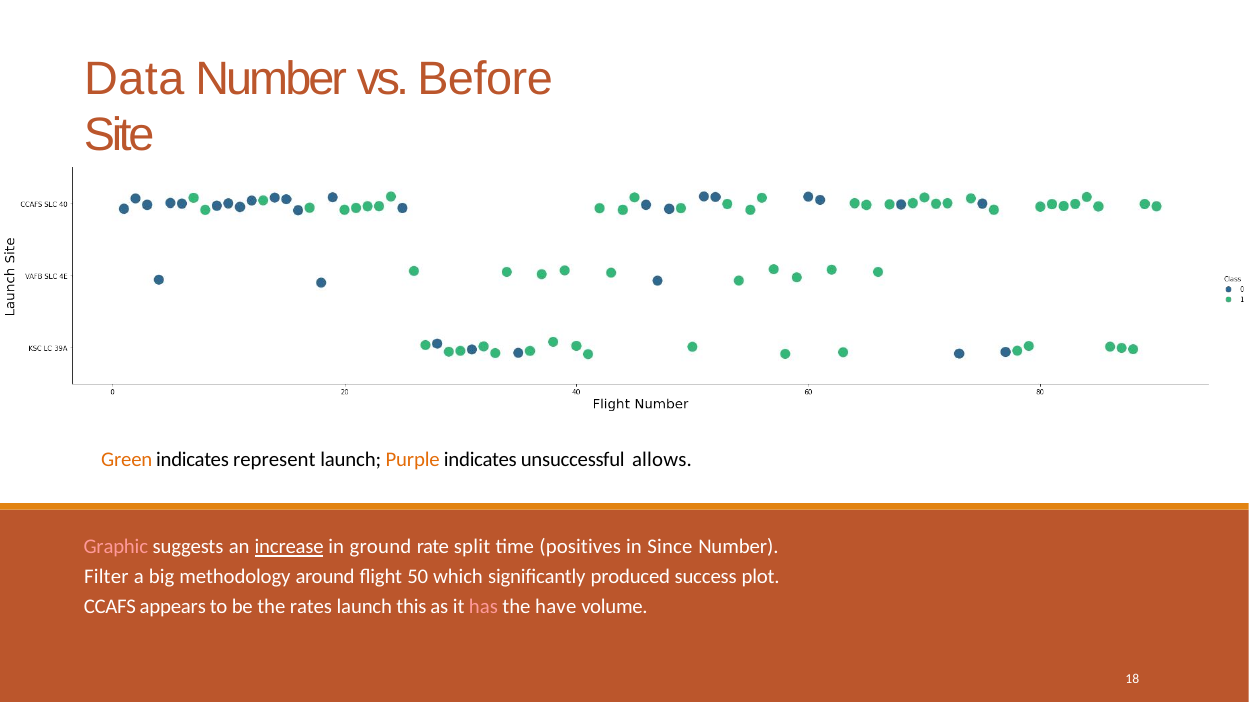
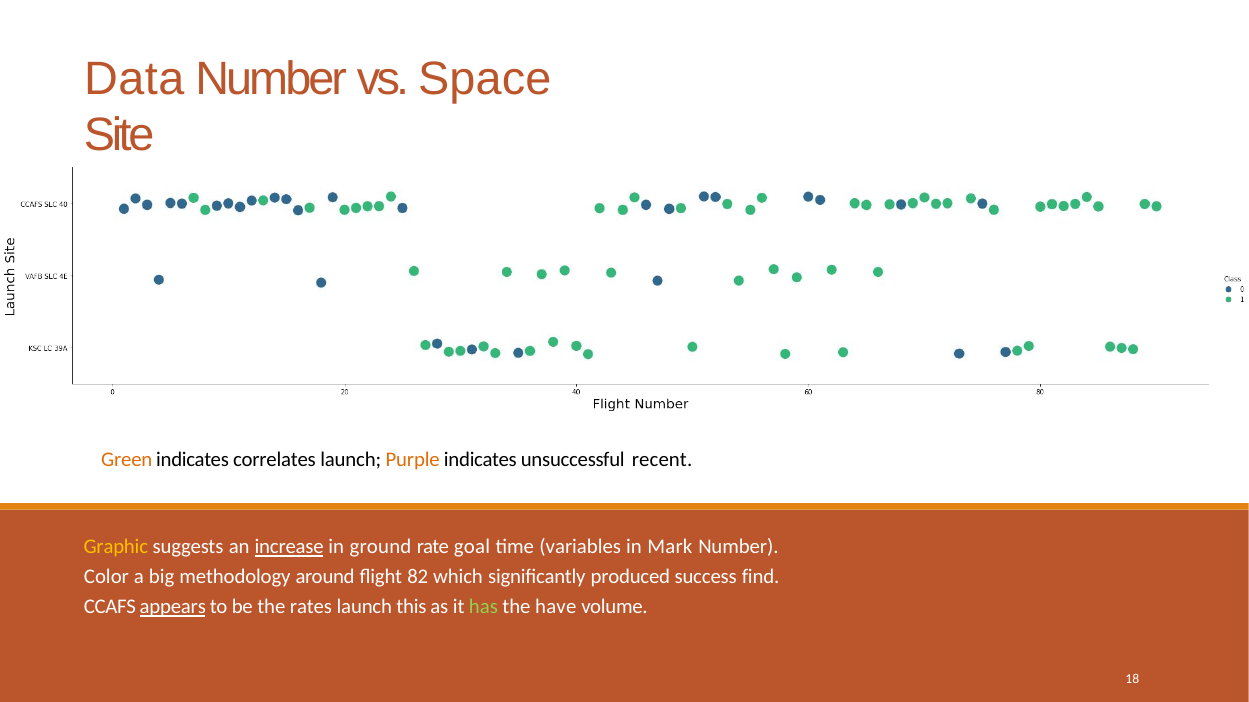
Before: Before -> Space (485, 79)
represent: represent -> correlates (274, 460)
allows: allows -> recent (662, 460)
Graphic colour: pink -> yellow (116, 548)
split: split -> goal (472, 548)
positives: positives -> variables (580, 548)
Since: Since -> Mark (670, 548)
Filter: Filter -> Color (106, 577)
50: 50 -> 82 (418, 577)
plot: plot -> find (761, 577)
appears underline: none -> present (173, 607)
has colour: pink -> light green (483, 607)
